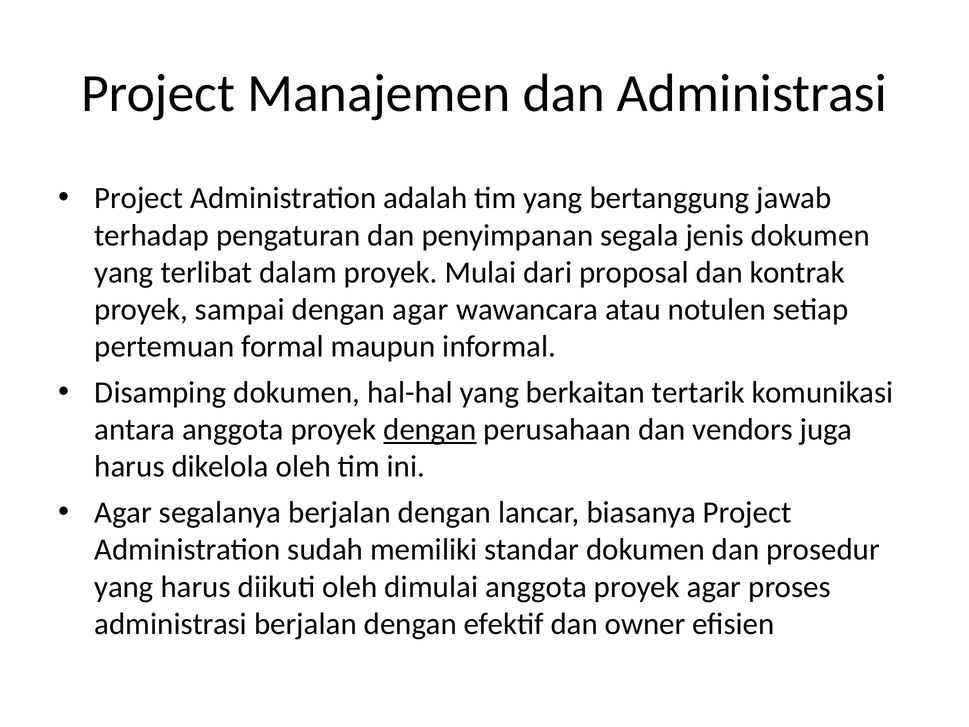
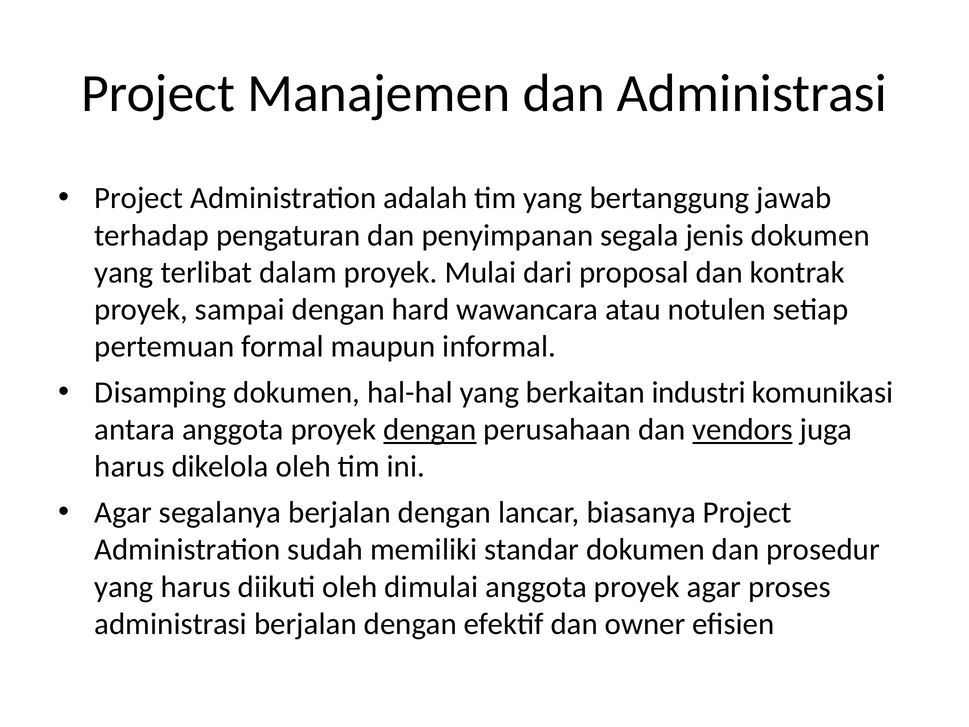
dengan agar: agar -> hard (421, 310)
tertarik: tertarik -> industri (699, 392)
vendors underline: none -> present (743, 430)
